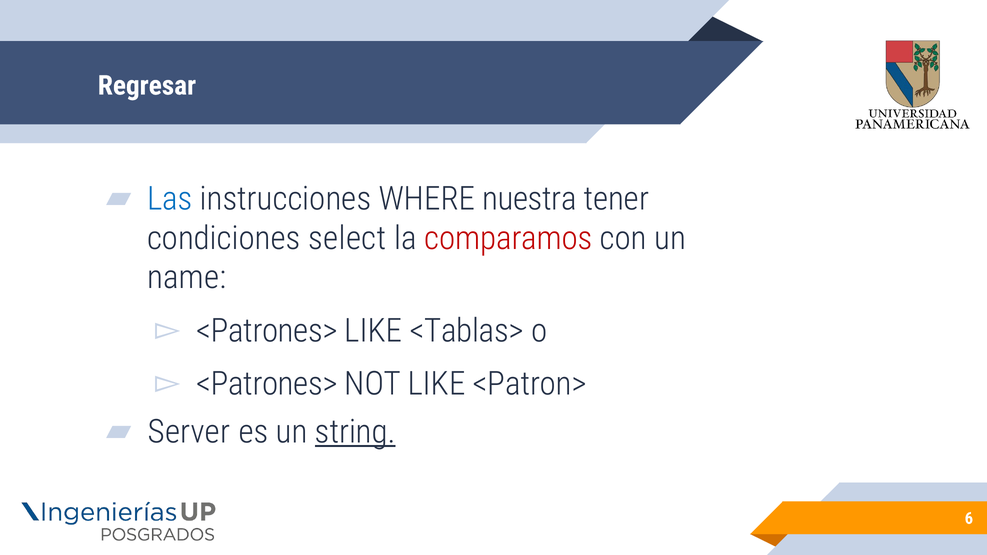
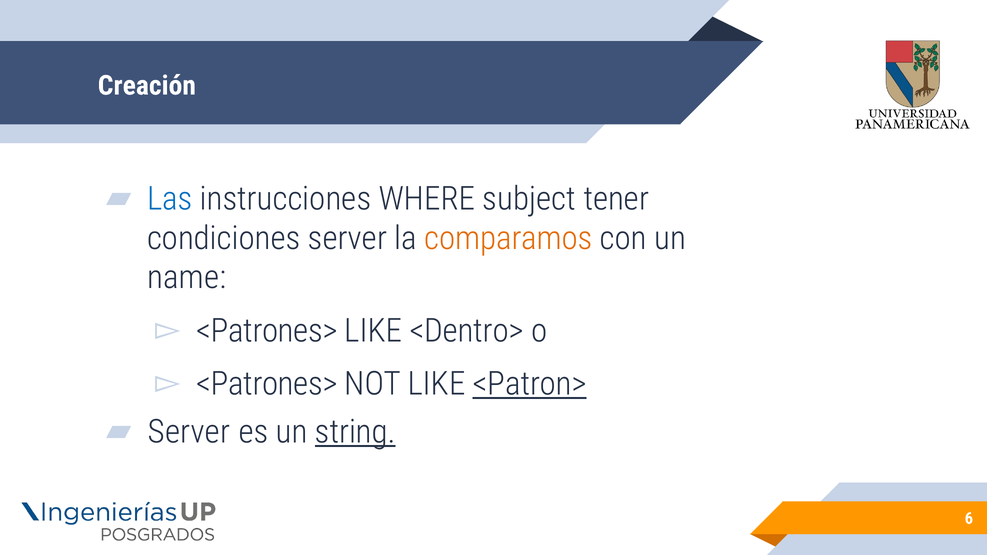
Regresar: Regresar -> Creación (147, 86)
nuestra: nuestra -> subject (529, 199)
condiciones select: select -> server (347, 238)
comparamos colour: red -> orange (508, 238)
<Tablas>: <Tablas> -> <Dentro> (467, 331)
<Patron> underline: none -> present (530, 384)
